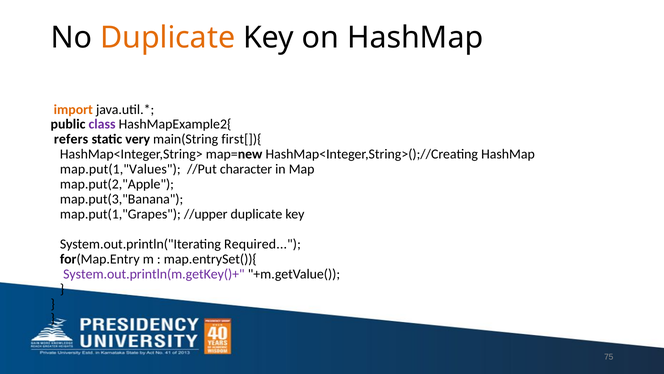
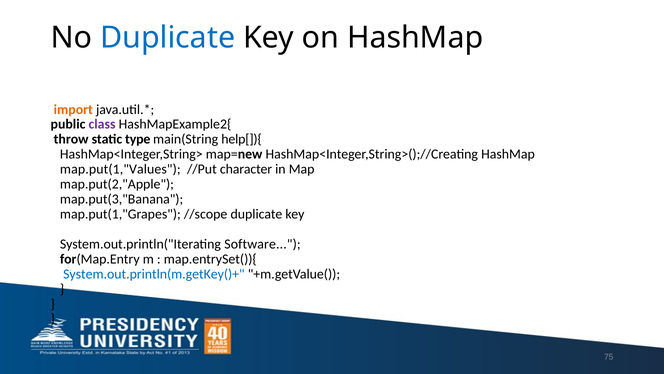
Duplicate colour: orange -> blue (168, 38)
refers: refers -> throw (71, 139)
very: very -> type (138, 139)
first[]){: first[]){ -> help[]){ (242, 139)
//upper: //upper -> //scope (206, 214)
Required: Required -> Software (262, 244)
System.out.println(m.getKey()+ colour: purple -> blue (154, 274)
